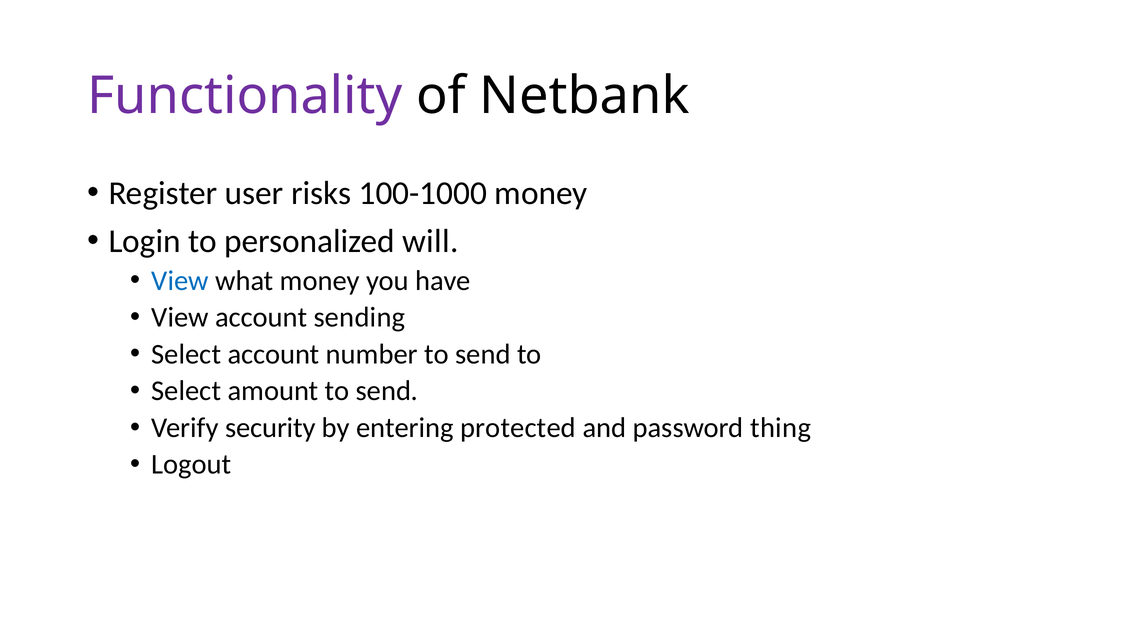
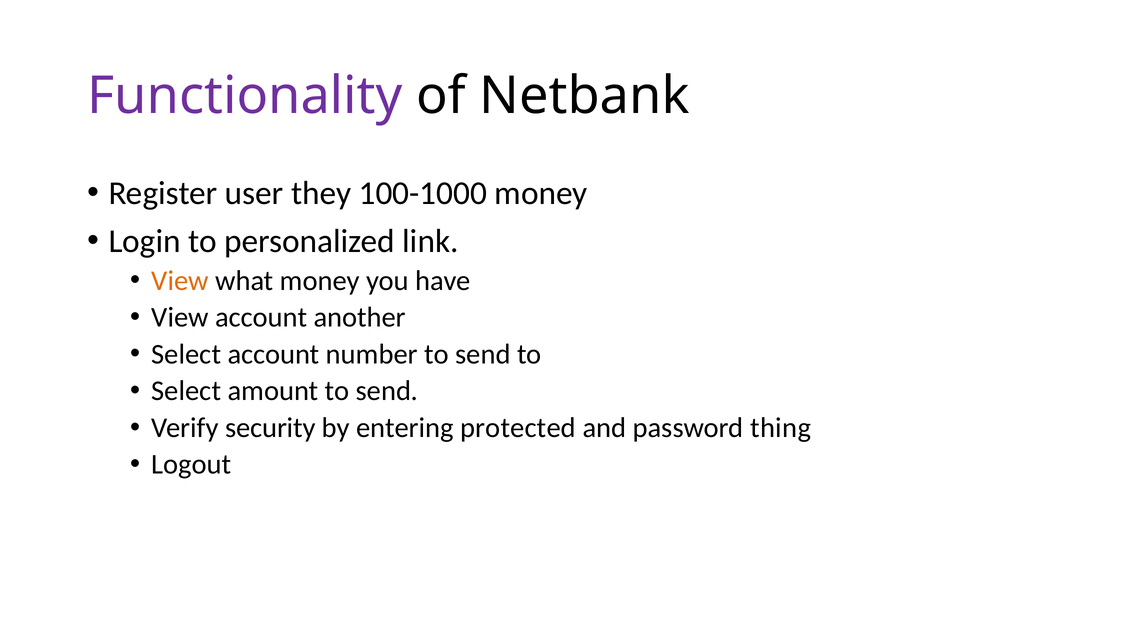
risks: risks -> they (321, 193)
will: will -> link (431, 241)
View colour: blue -> orange (180, 281)
sending: sending -> another (360, 317)
